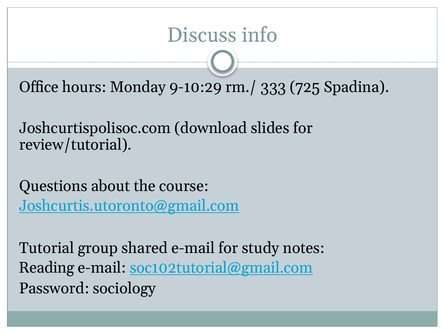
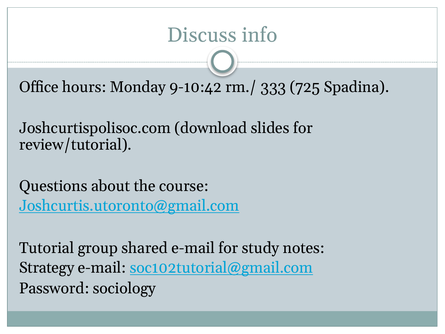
9-10:29: 9-10:29 -> 9-10:42 (196, 87)
Reading: Reading -> Strategy (47, 267)
